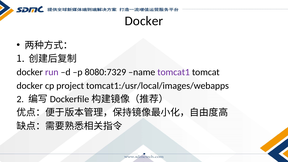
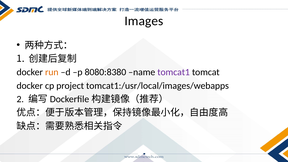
Docker: Docker -> Images (144, 21)
run colour: purple -> orange (52, 72)
8080:7329: 8080:7329 -> 8080:8380 (105, 72)
